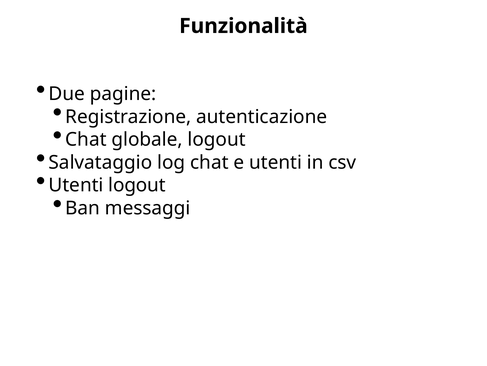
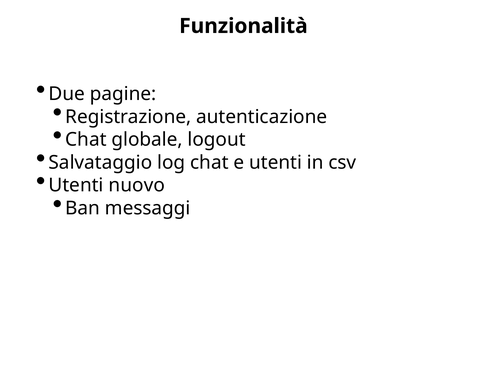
Utenti logout: logout -> nuovo (137, 185)
